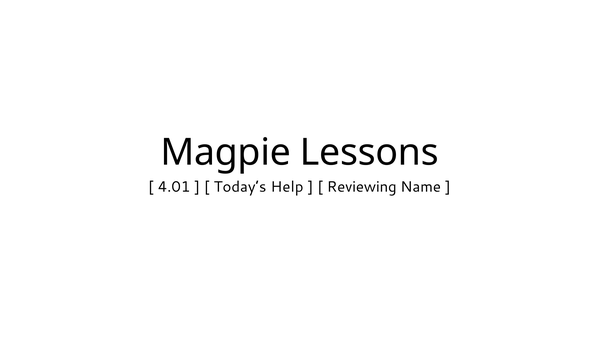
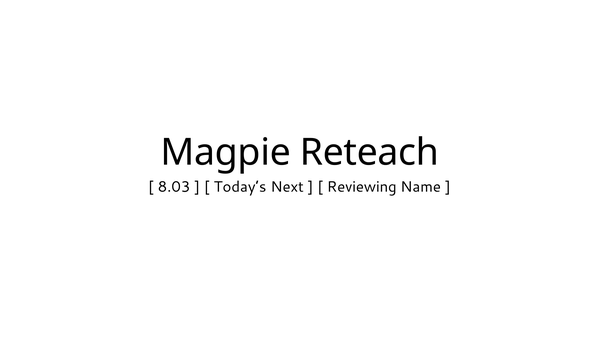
Lessons: Lessons -> Reteach (369, 153)
4.01: 4.01 -> 8.03 (174, 187)
Help: Help -> Next (287, 187)
